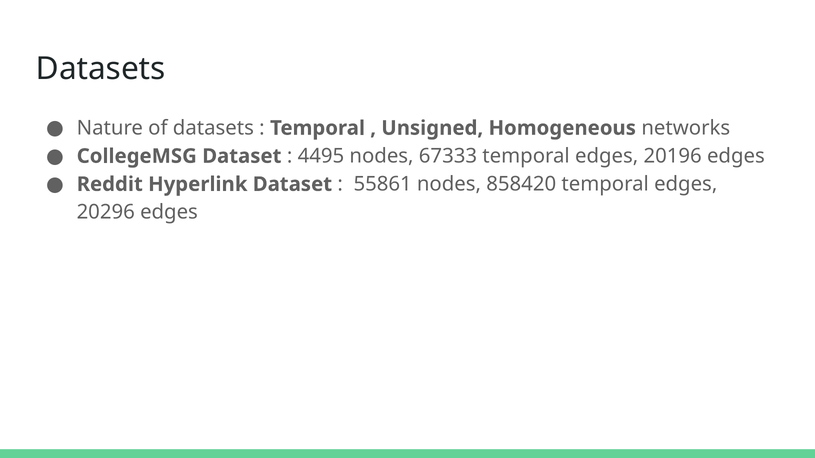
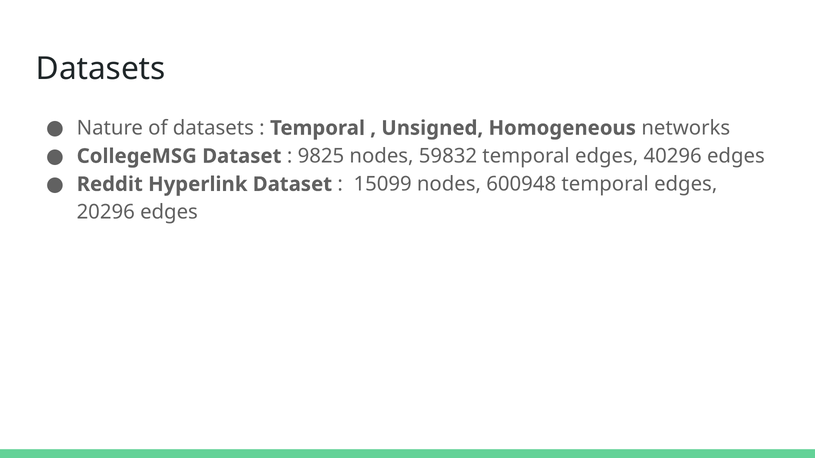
4495: 4495 -> 9825 (321, 156)
67333: 67333 -> 59832 (448, 156)
20196: 20196 -> 40296 (673, 156)
55861: 55861 -> 15099 (383, 184)
858420: 858420 -> 600948 (521, 184)
